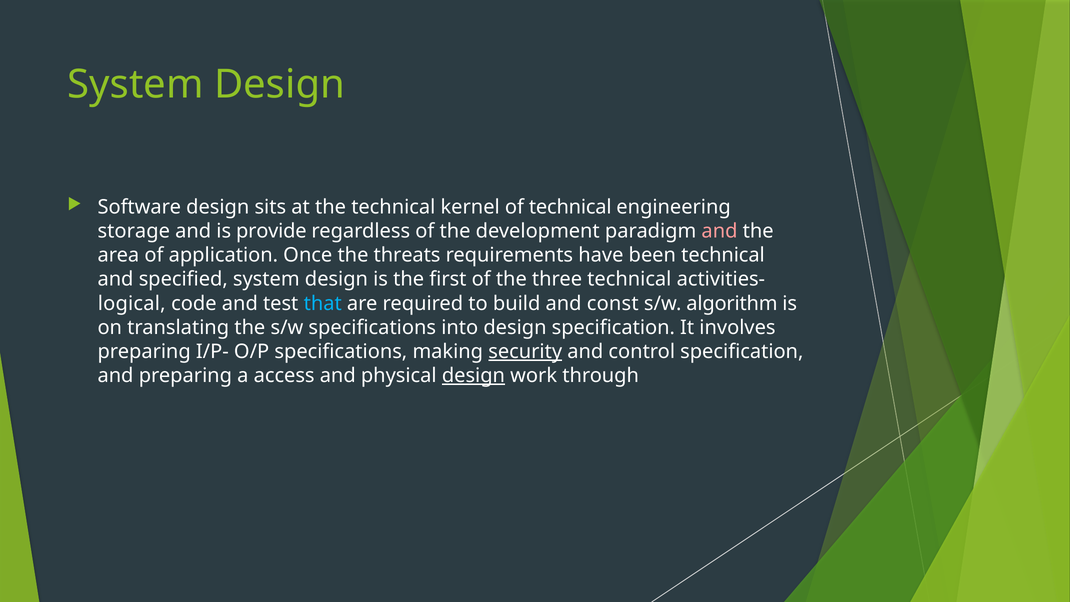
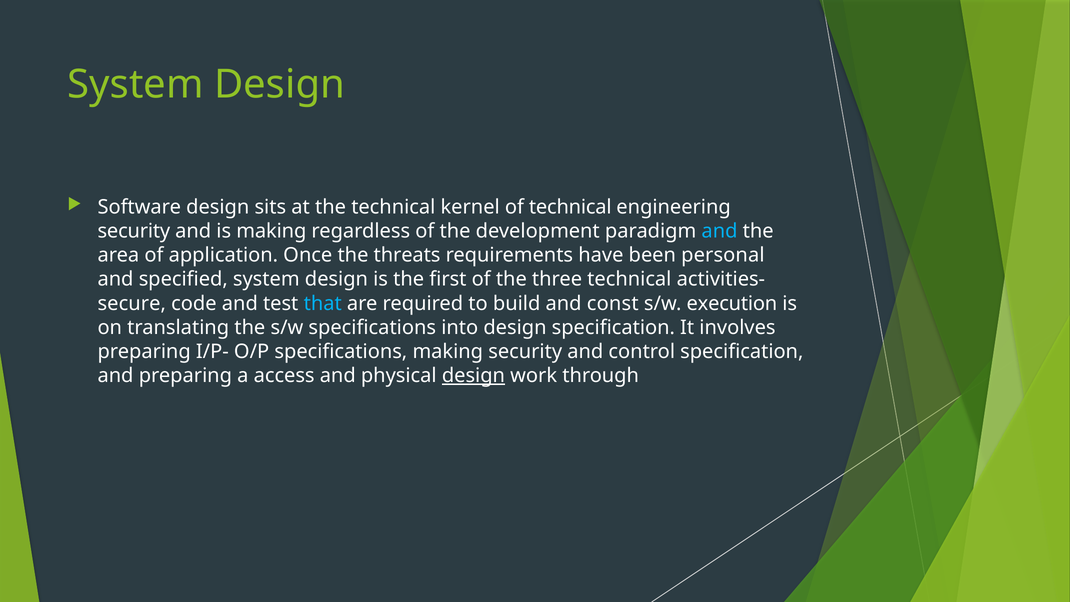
storage: storage -> security (134, 231)
is provide: provide -> making (271, 231)
and colour: pink -> light blue (720, 231)
been technical: technical -> personal (723, 255)
logical: logical -> secure (132, 303)
algorithm: algorithm -> execution (732, 303)
security underline: present -> none (525, 352)
